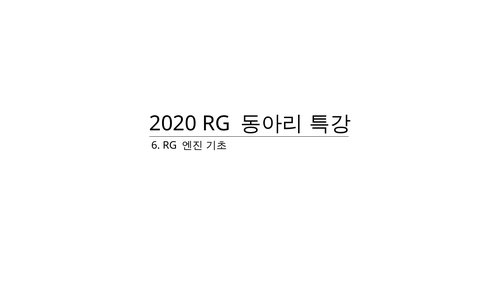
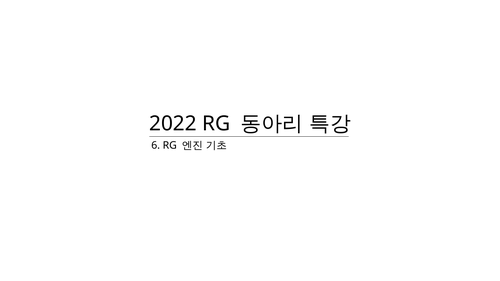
2020: 2020 -> 2022 (173, 124)
